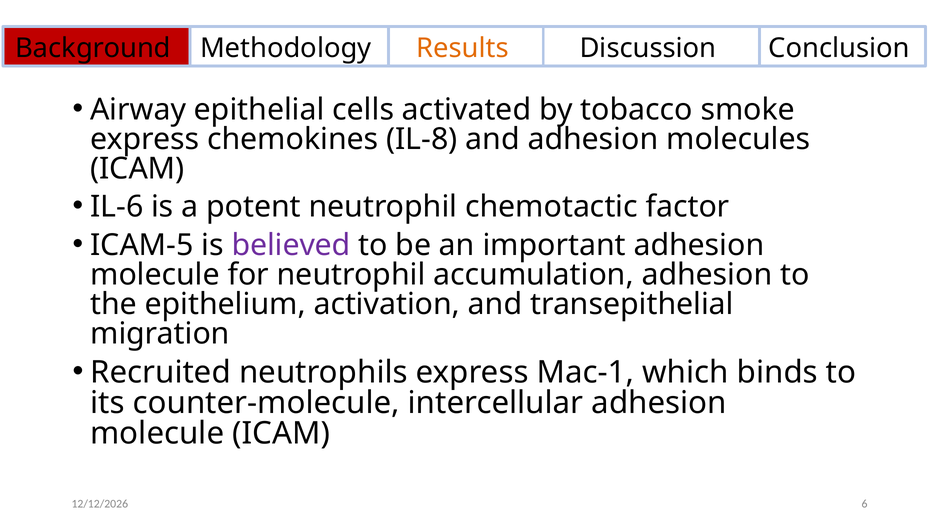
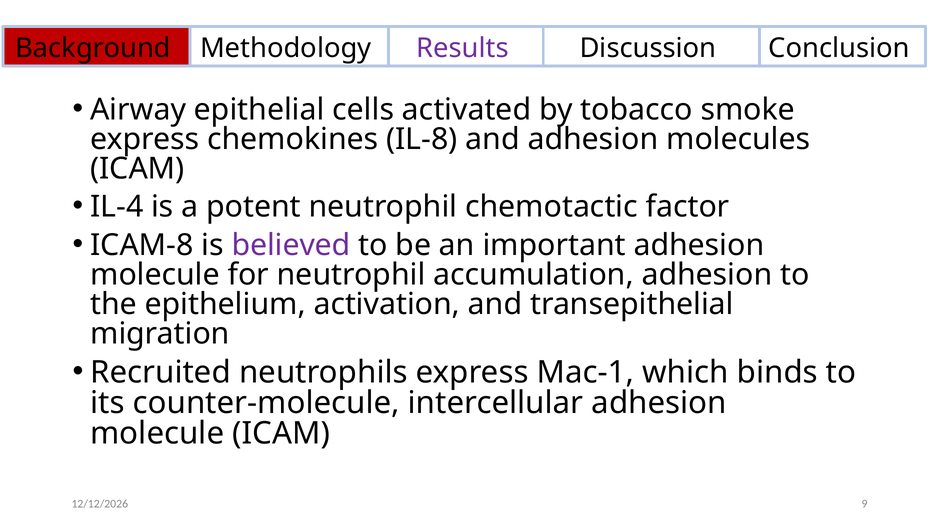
Results colour: orange -> purple (462, 48)
IL-6: IL-6 -> IL-4 (117, 207)
ICAM-5: ICAM-5 -> ICAM-8 (142, 245)
6: 6 -> 9 (864, 504)
